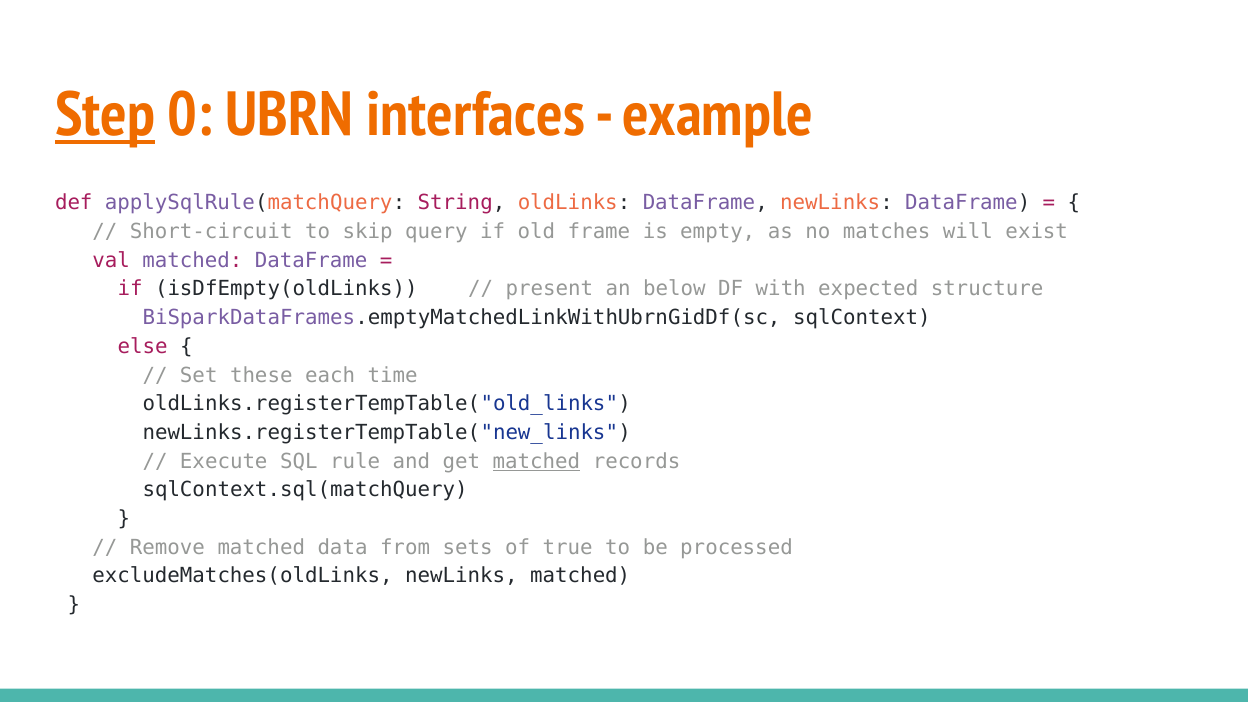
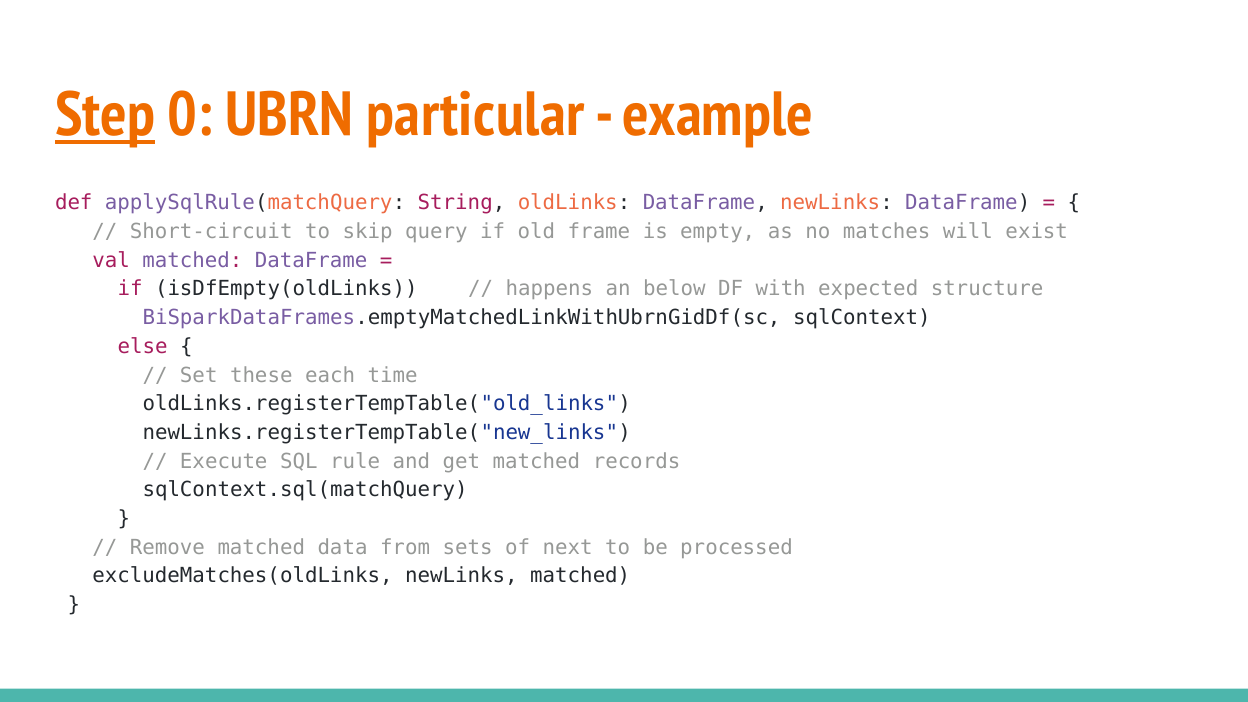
interfaces: interfaces -> particular (476, 115)
present: present -> happens (549, 289)
matched underline: present -> none (536, 461)
true: true -> next (568, 547)
